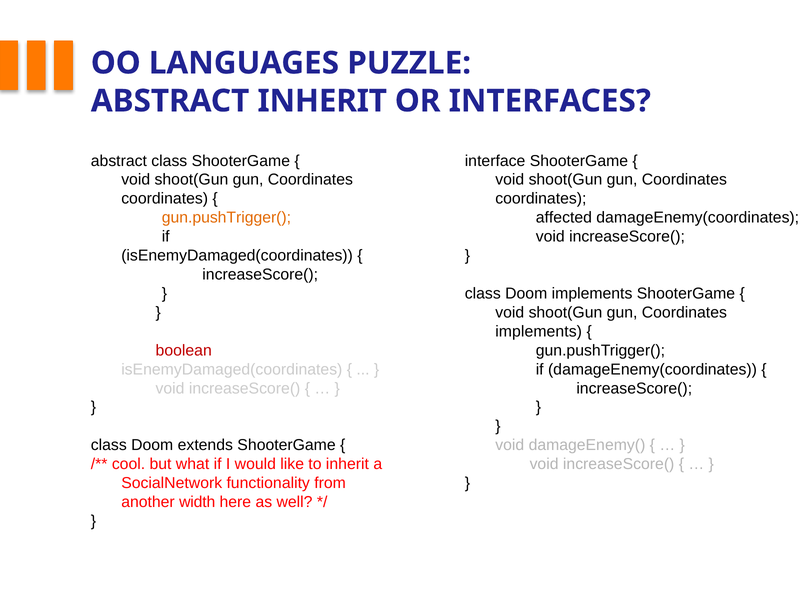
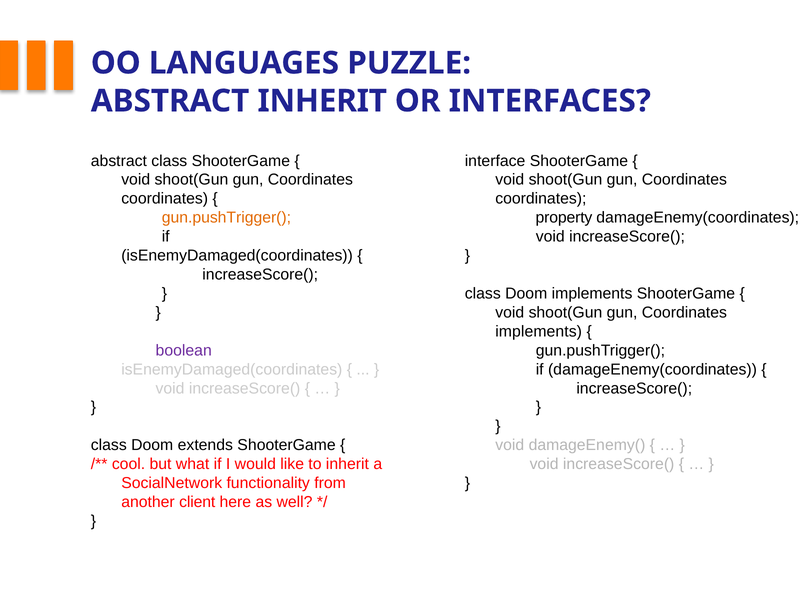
affected: affected -> property (564, 217)
boolean colour: red -> purple (184, 350)
width: width -> client (197, 501)
